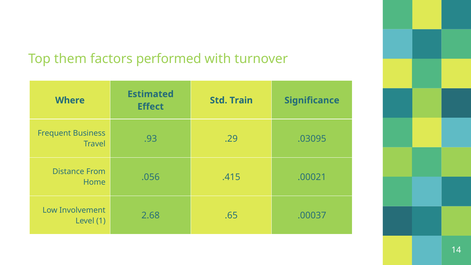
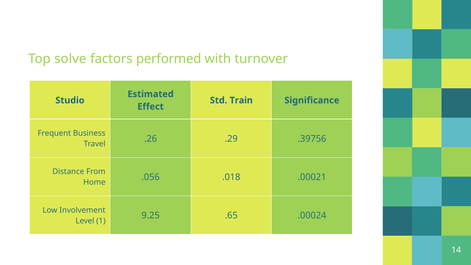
them: them -> solve (70, 59)
Where: Where -> Studio (70, 100)
.93: .93 -> .26 (151, 139)
.03095: .03095 -> .39756 (312, 139)
.415: .415 -> .018 (231, 177)
2.68: 2.68 -> 9.25 (151, 215)
.00037: .00037 -> .00024 (312, 215)
